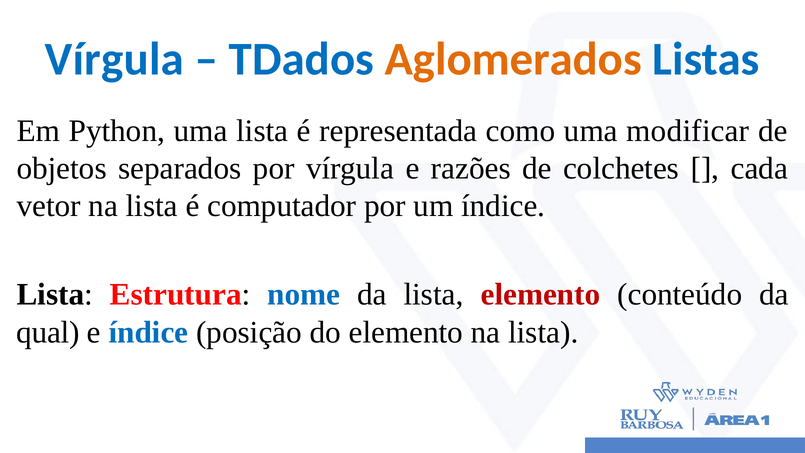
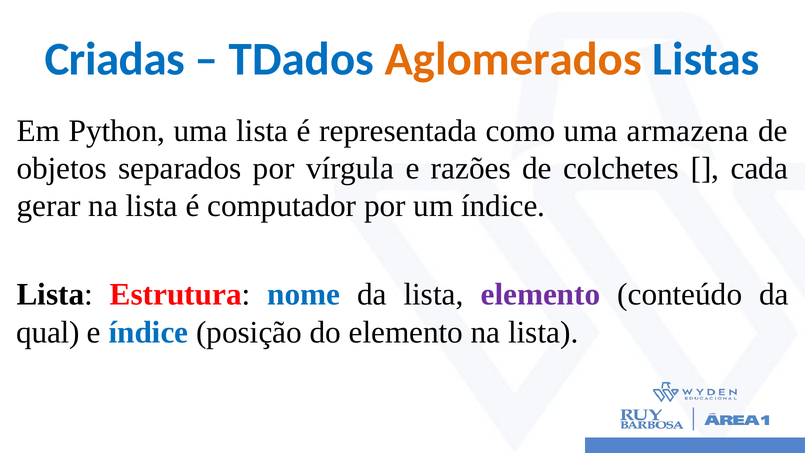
Vírgula: Vírgula -> Criadas (115, 59)
modificar: modificar -> armazena (688, 131)
vetor: vetor -> gerar (49, 206)
elemento colour: red -> purple (541, 294)
